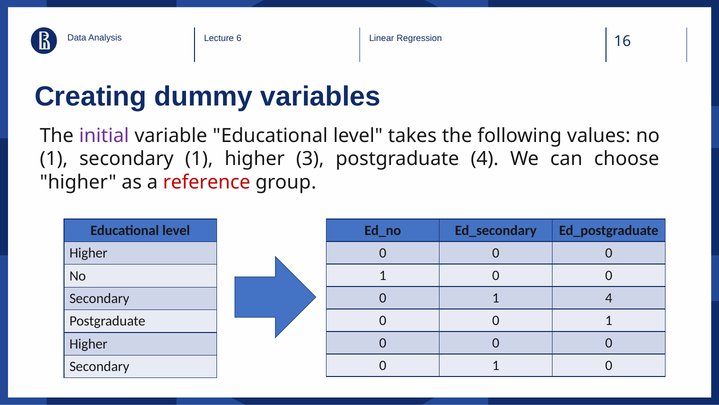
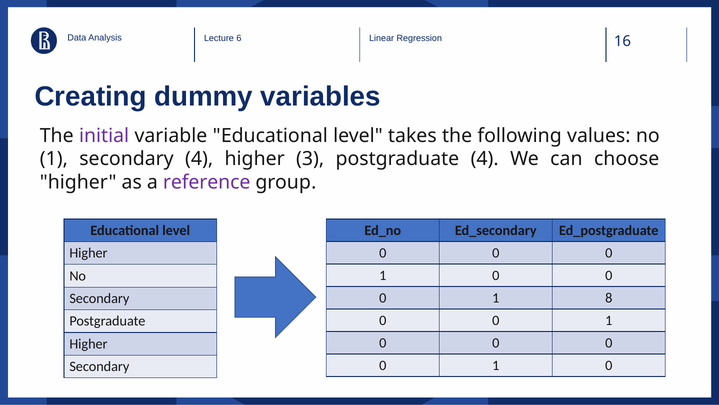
secondary 1: 1 -> 4 (199, 159)
reference colour: red -> purple (207, 182)
1 4: 4 -> 8 (609, 298)
